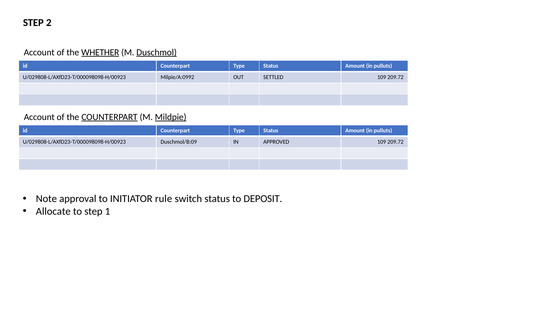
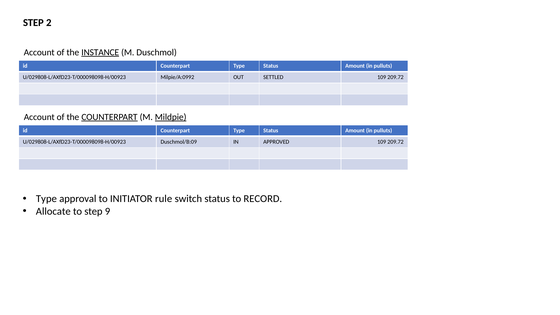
WHETHER: WHETHER -> INSTANCE (100, 52)
Duschmol underline: present -> none (157, 52)
Note: Note -> Type (46, 199)
DEPOSIT: DEPOSIT -> RECORD (263, 199)
1: 1 -> 9 (108, 211)
